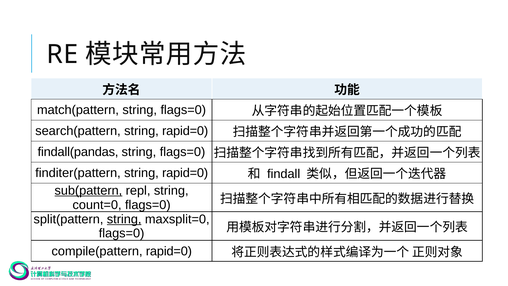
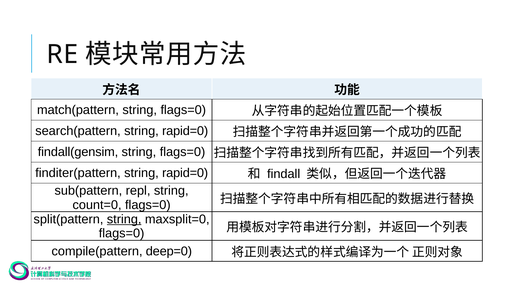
findall(pandas: findall(pandas -> findall(gensim (78, 152)
sub(pattern underline: present -> none (88, 190)
compile(pattern rapid=0: rapid=0 -> deep=0 (169, 251)
